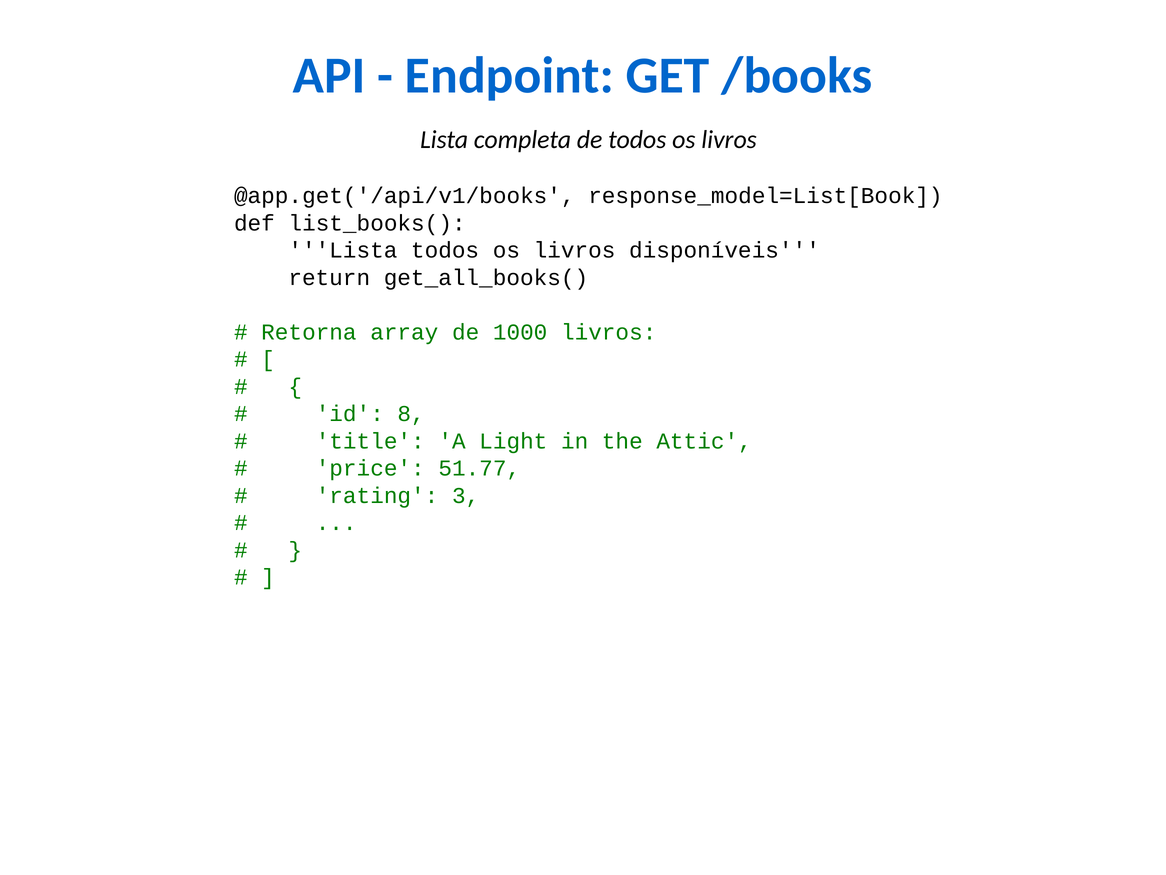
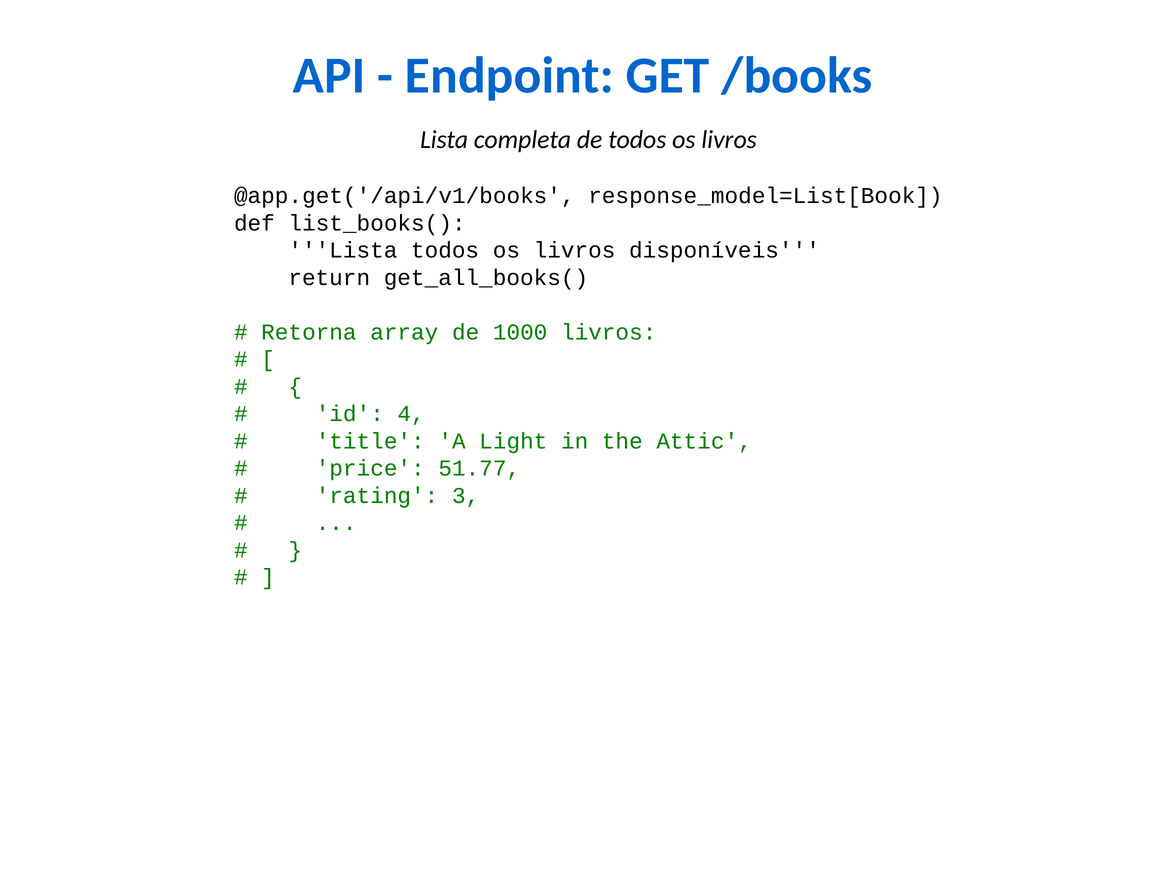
8: 8 -> 4 (411, 414)
